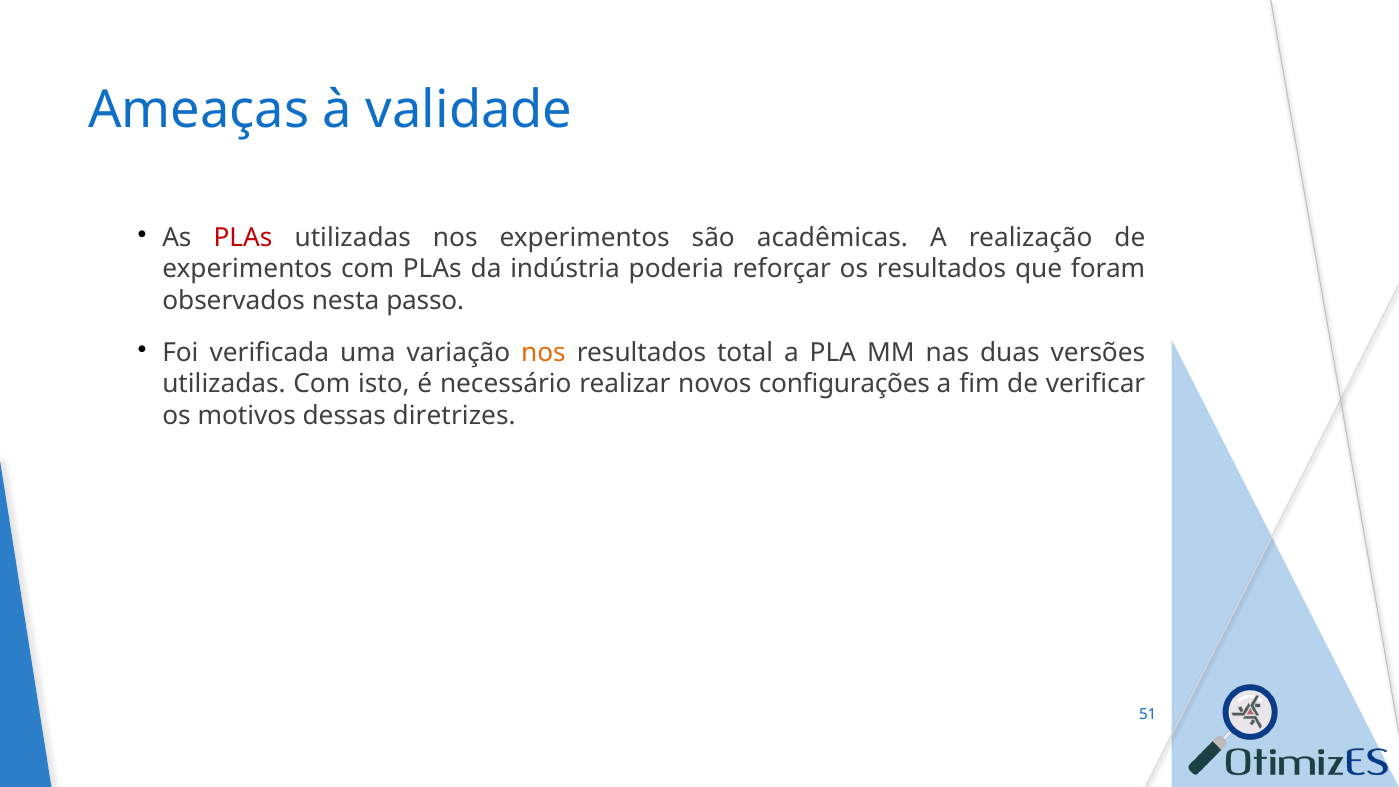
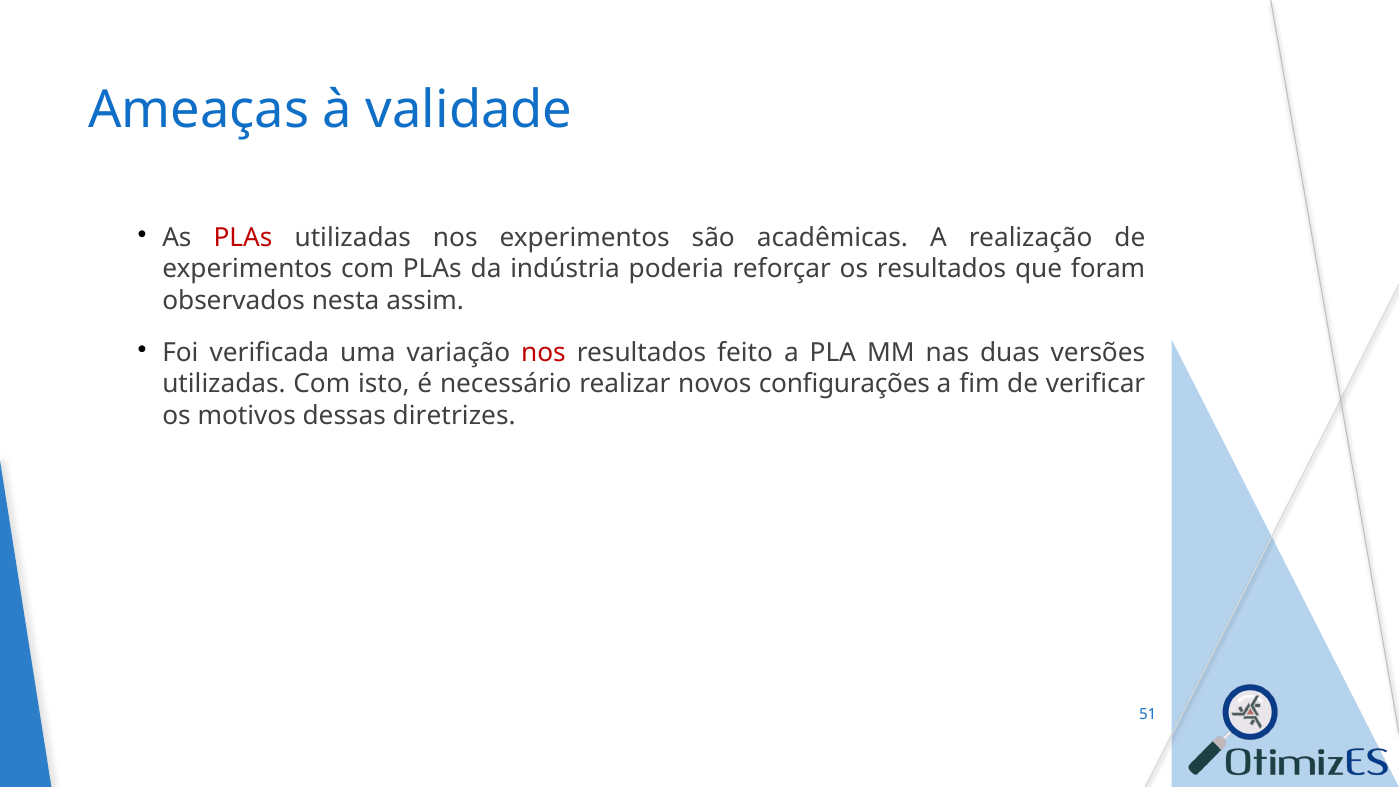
passo: passo -> assim (425, 301)
nos colour: orange -> red (543, 353)
total: total -> feito (745, 353)
